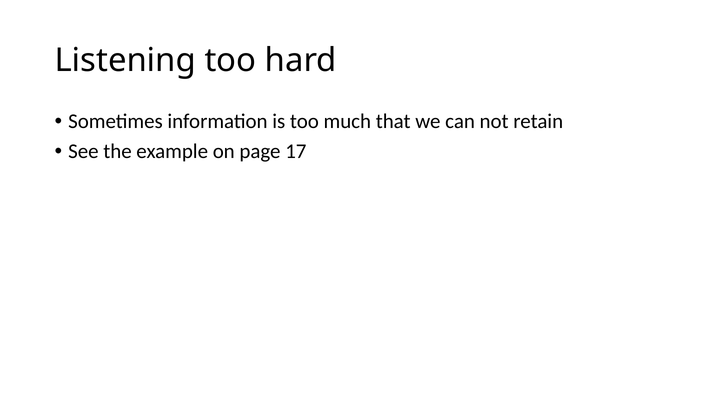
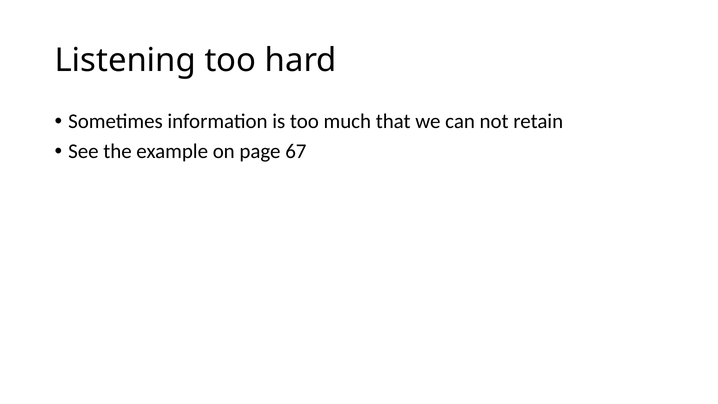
17: 17 -> 67 (296, 151)
